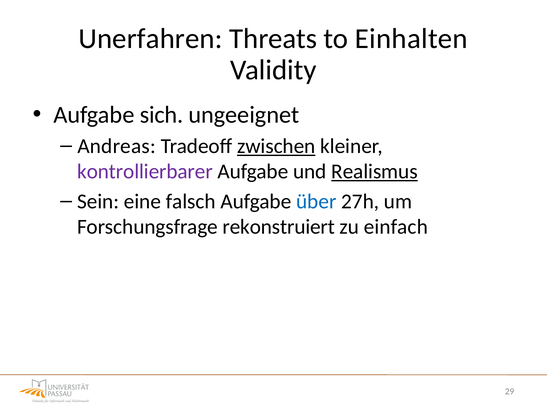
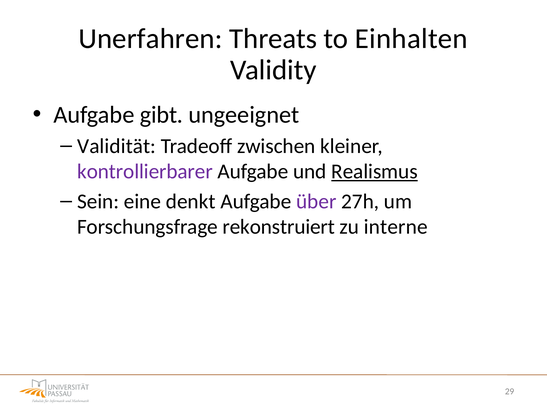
sich: sich -> gibt (161, 115)
Andreas: Andreas -> Validität (117, 146)
zwischen underline: present -> none (276, 146)
falsch: falsch -> denkt (191, 202)
über colour: blue -> purple (316, 202)
einfach: einfach -> interne (396, 227)
